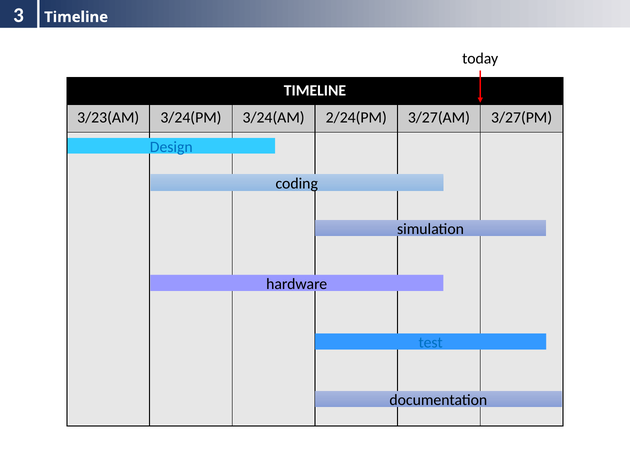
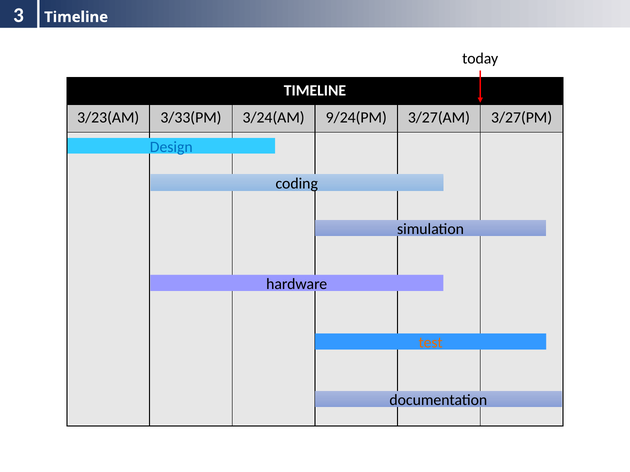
3/24(PM: 3/24(PM -> 3/33(PM (191, 118)
2/24(PM: 2/24(PM -> 9/24(PM (356, 118)
test colour: blue -> orange (431, 343)
